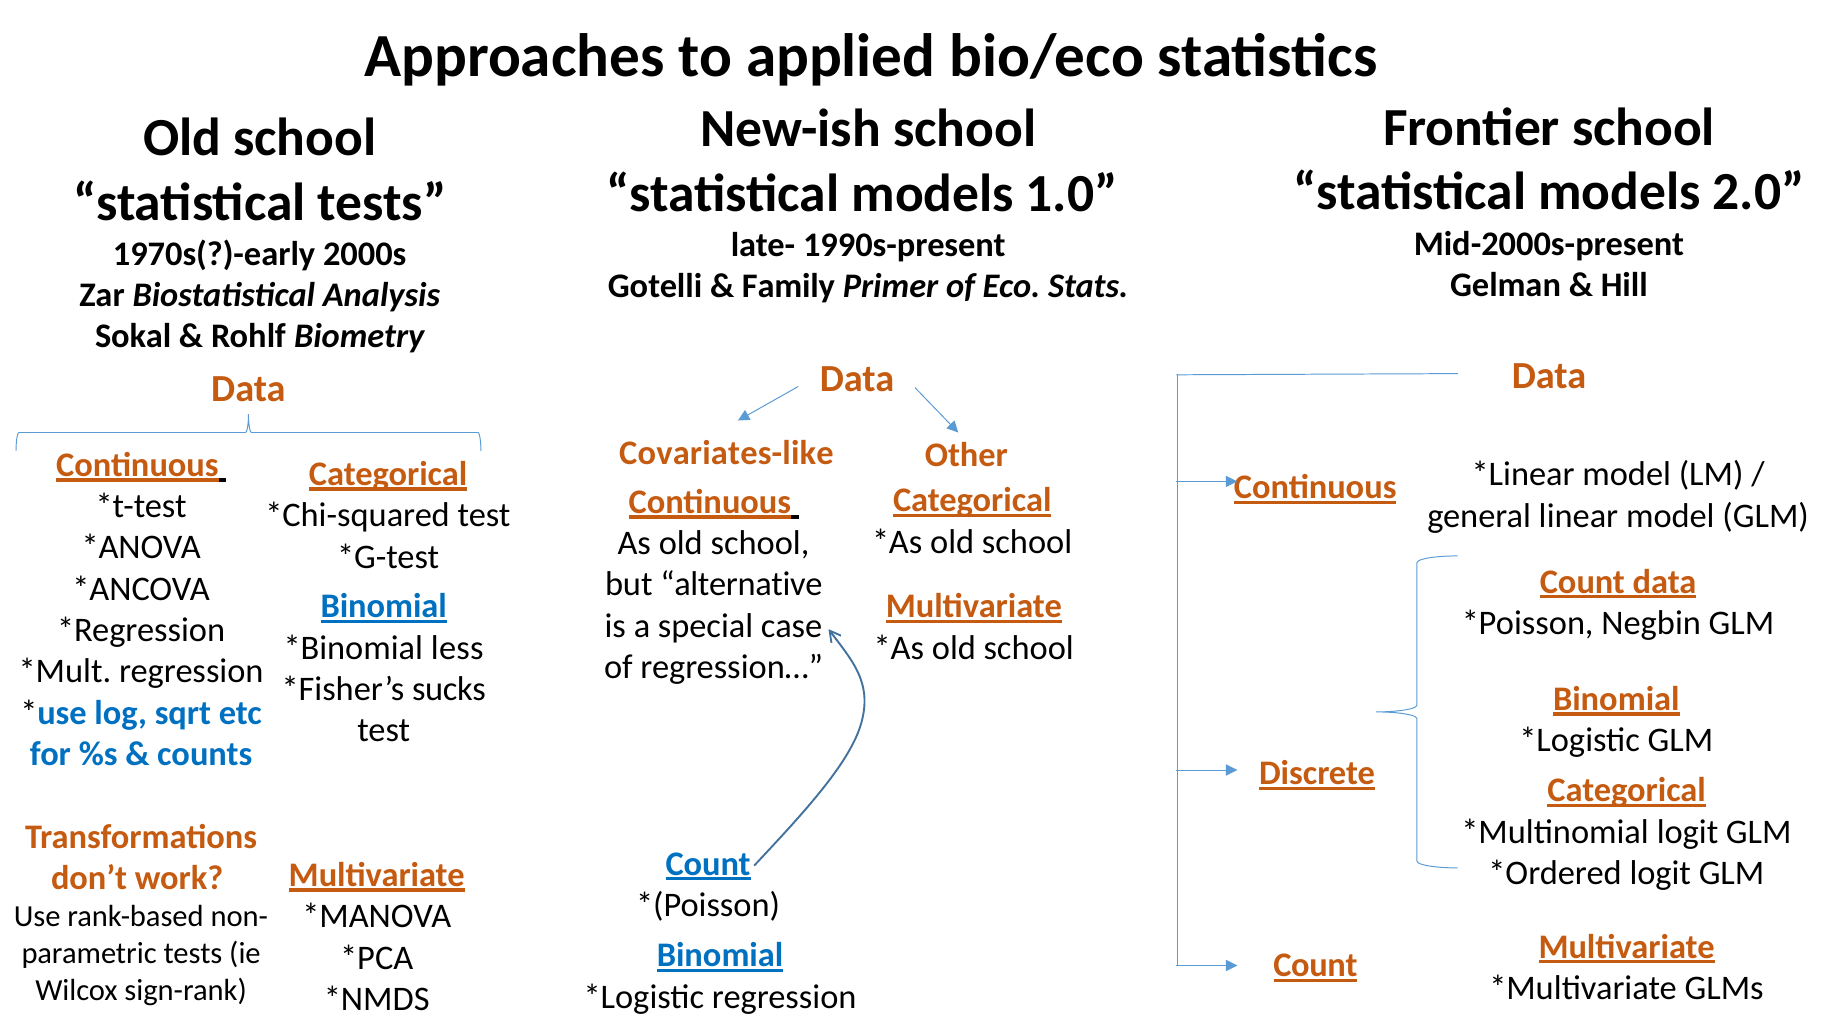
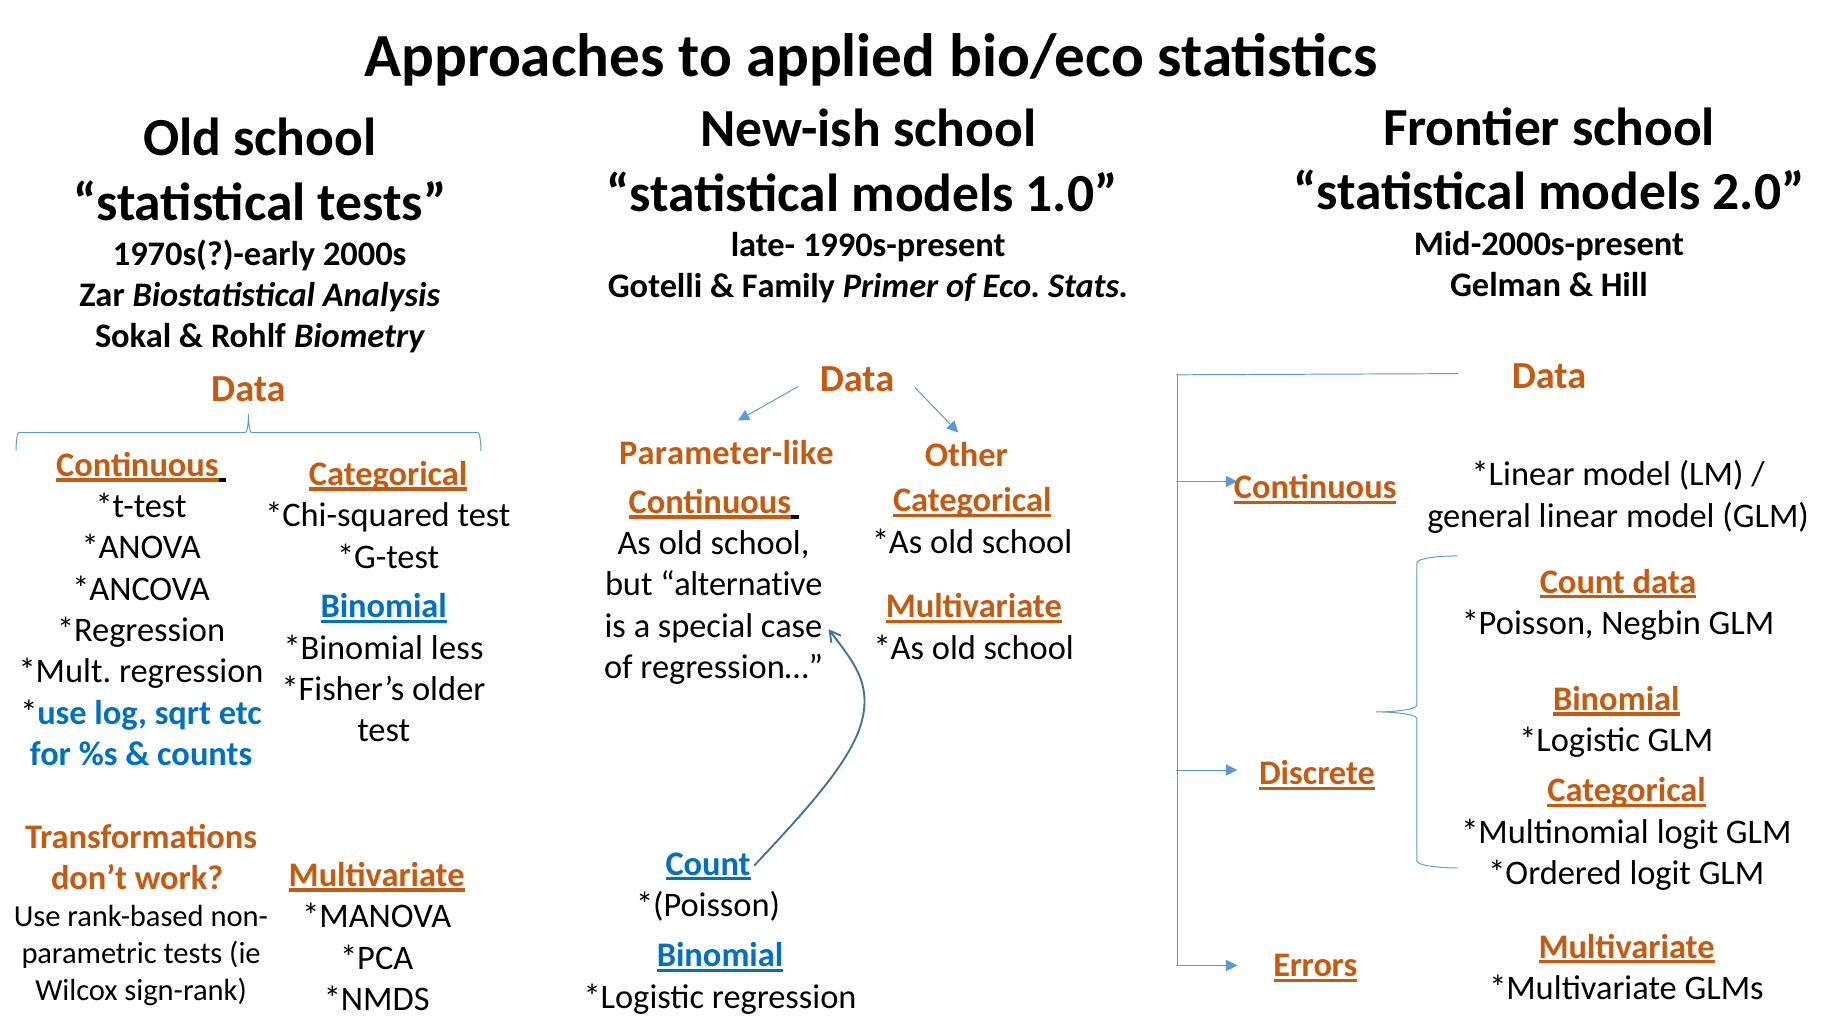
Covariates-like: Covariates-like -> Parameter-like (726, 453)
sucks: sucks -> older (449, 689)
Count: Count -> Errors (1315, 965)
